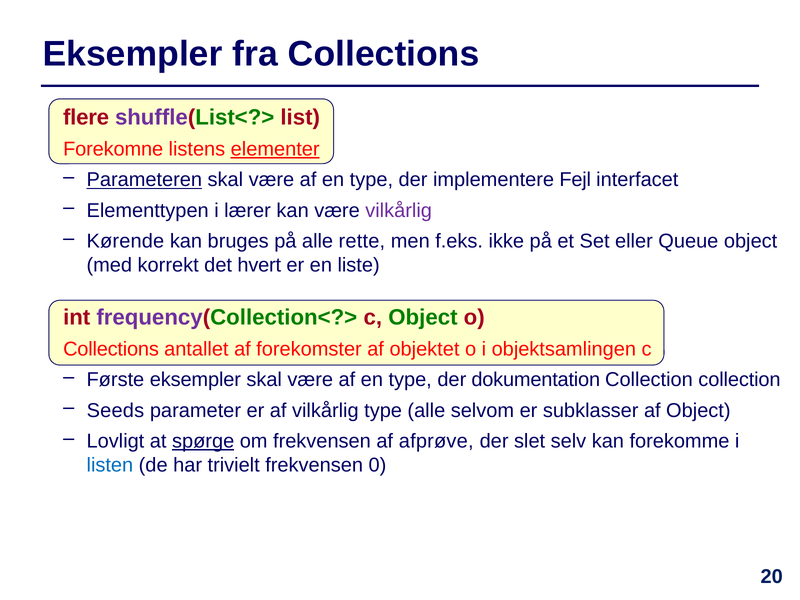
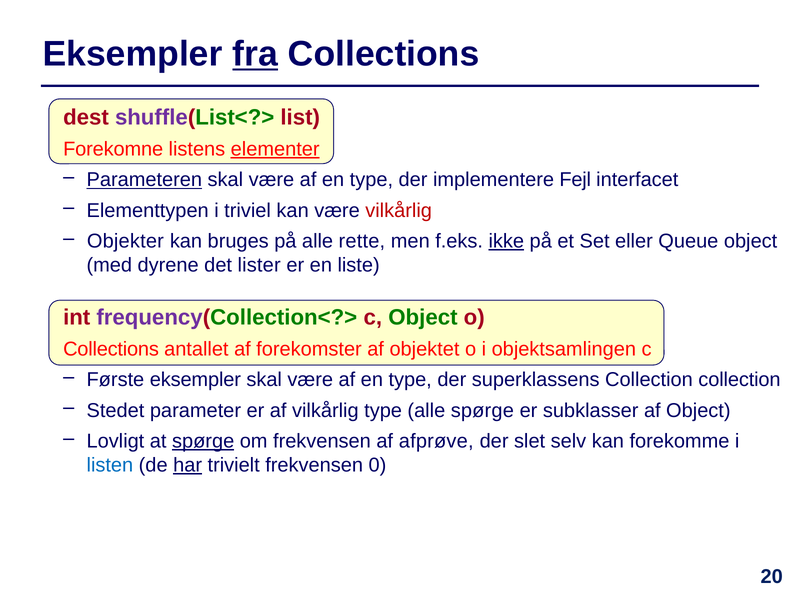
fra underline: none -> present (255, 54)
flere: flere -> dest (86, 117)
lærer: lærer -> triviel (248, 211)
vilkårlig colour: purple -> red (399, 211)
Kørende: Kørende -> Objekter (125, 241)
ikke underline: none -> present (506, 241)
korrekt: korrekt -> dyrene (168, 265)
hvert: hvert -> lister (259, 265)
dokumentation: dokumentation -> superklassens (536, 380)
Seeds: Seeds -> Stedet (116, 411)
alle selvom: selvom -> spørge (482, 411)
har underline: none -> present (188, 465)
